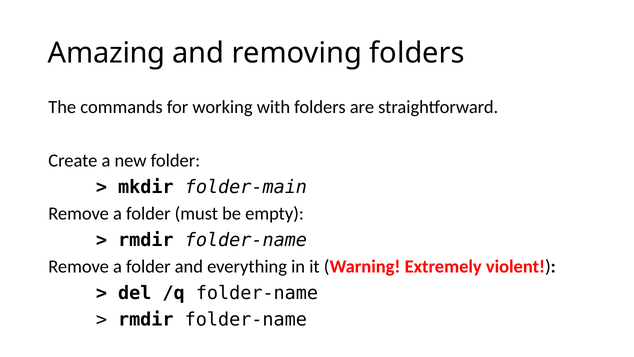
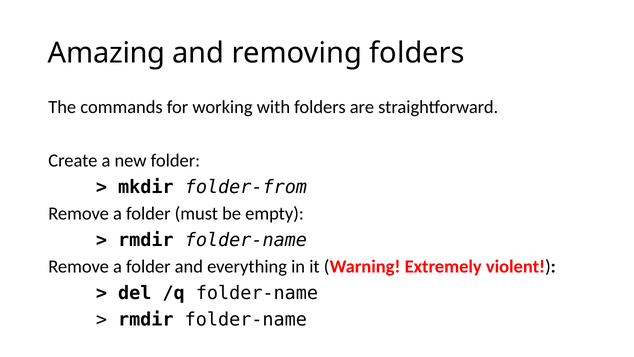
folder-main: folder-main -> folder-from (246, 187)
